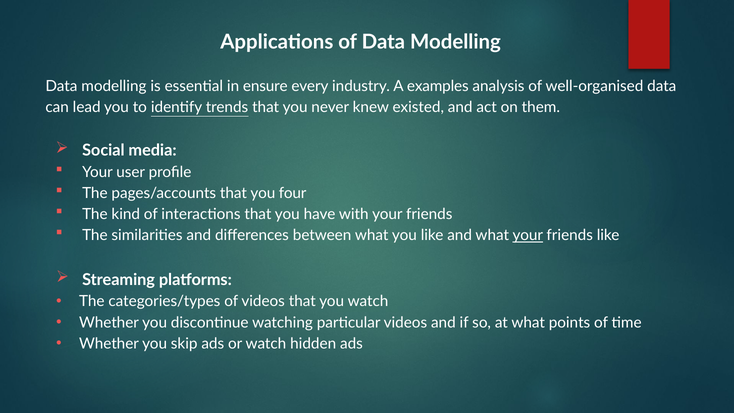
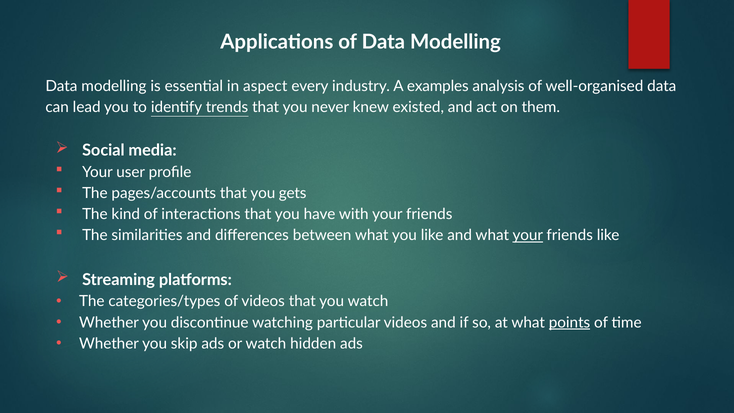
ensure: ensure -> aspect (265, 86)
four: four -> gets (293, 193)
points underline: none -> present (569, 322)
